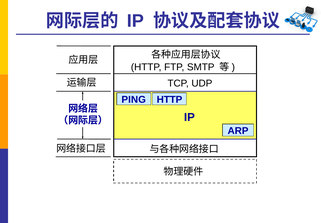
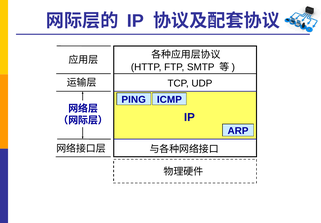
HTTP: HTTP -> ICMP (169, 99)
